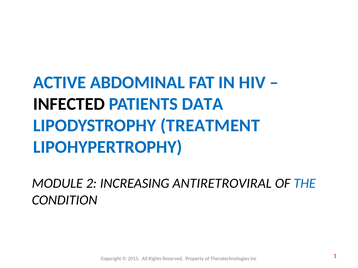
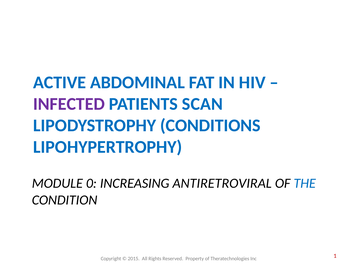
INFECTED colour: black -> purple (69, 104)
DATA: DATA -> SCAN (202, 104)
TREATMENT: TREATMENT -> CONDITIONS (210, 126)
2: 2 -> 0 (91, 184)
